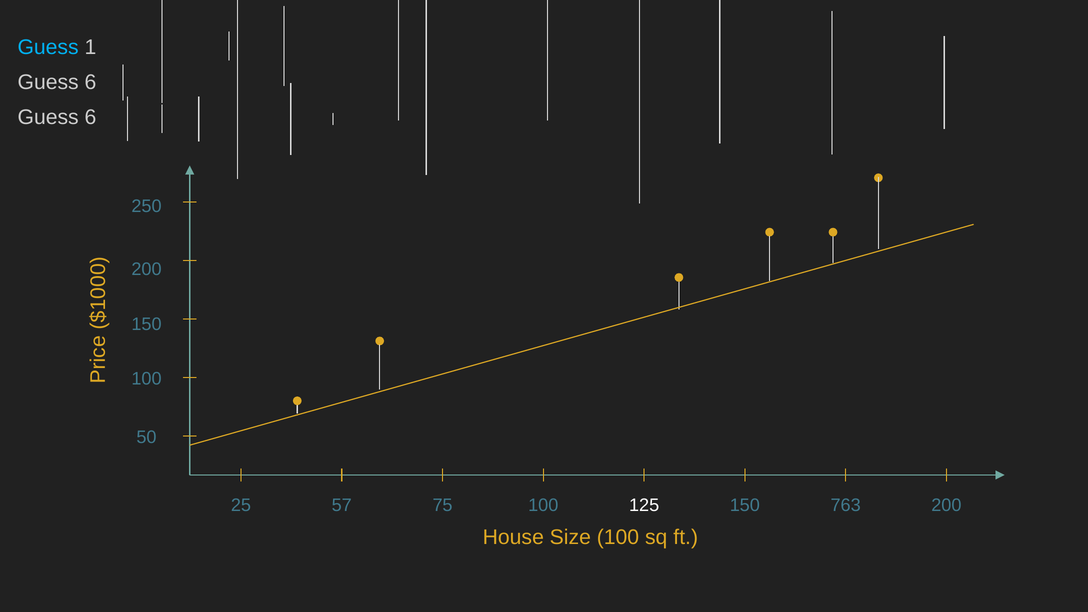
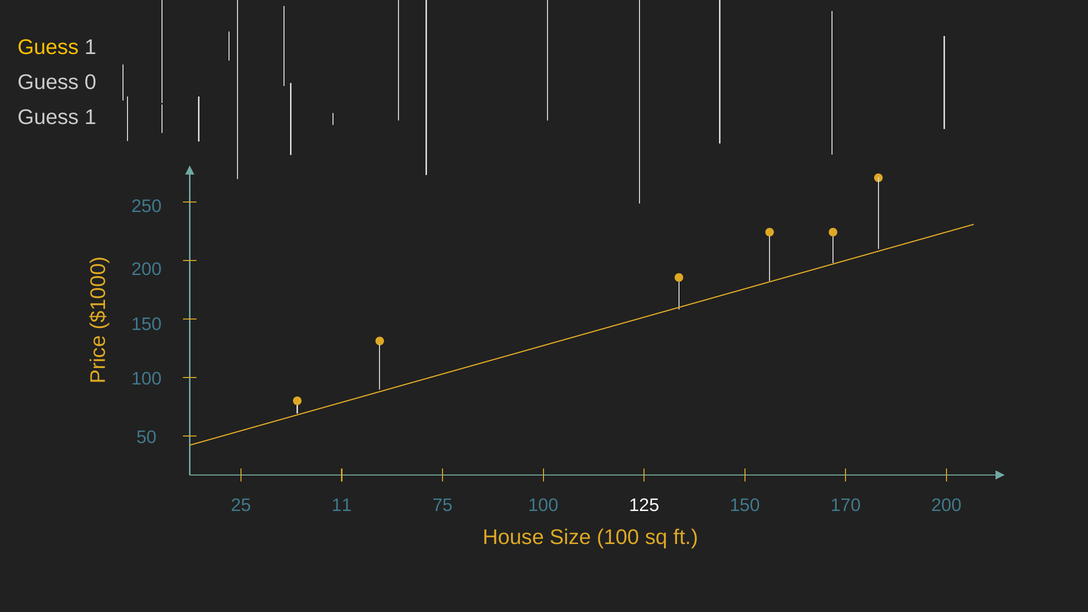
Guess colour: light blue -> yellow (48, 47)
6: 6 -> 0 (90, 82)
6: 6 -> 1 (90, 117)
57: 57 -> 11 (342, 505)
763: 763 -> 170 (846, 505)
